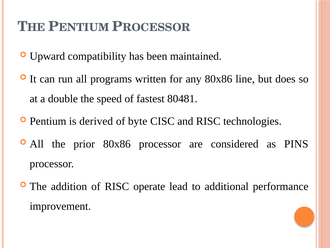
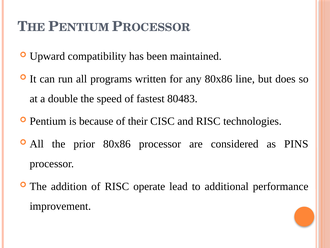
80481: 80481 -> 80483 (182, 99)
derived: derived -> because (96, 121)
byte: byte -> their (138, 121)
